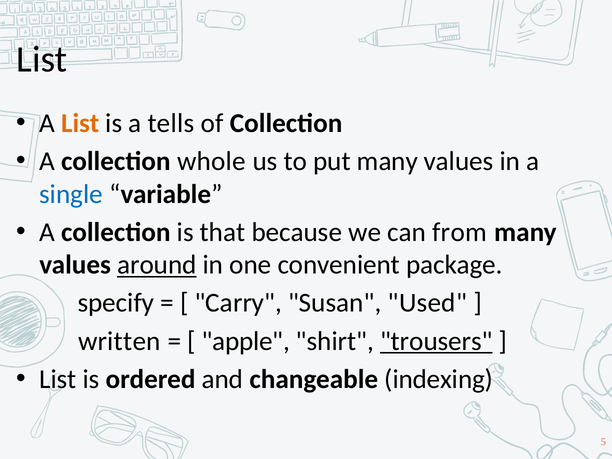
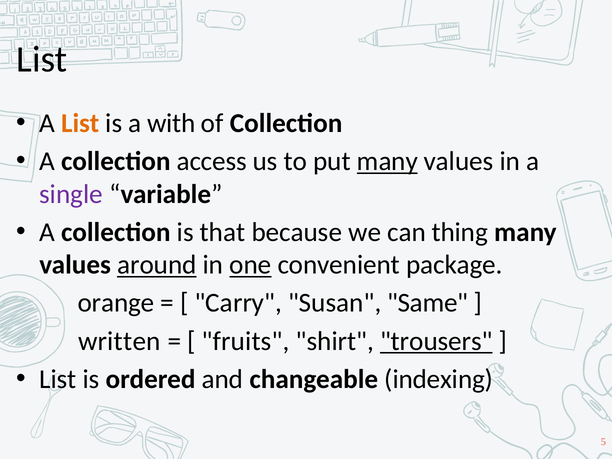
tells: tells -> with (171, 123)
whole: whole -> access (212, 161)
many underline: none -> present (387, 161)
single colour: blue -> purple (71, 194)
from: from -> thing (460, 232)
one underline: none -> present (250, 265)
specify: specify -> orange (116, 303)
Used: Used -> Same (428, 303)
apple: apple -> fruits (246, 341)
